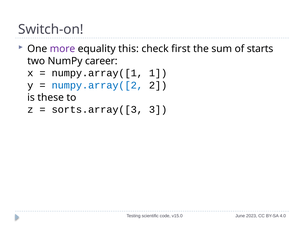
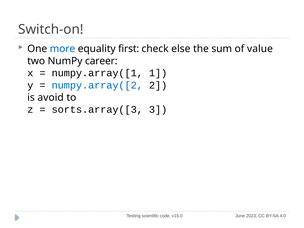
more colour: purple -> blue (62, 49)
this: this -> first (129, 49)
first: first -> else (181, 49)
starts: starts -> value (260, 49)
these: these -> avoid (51, 97)
